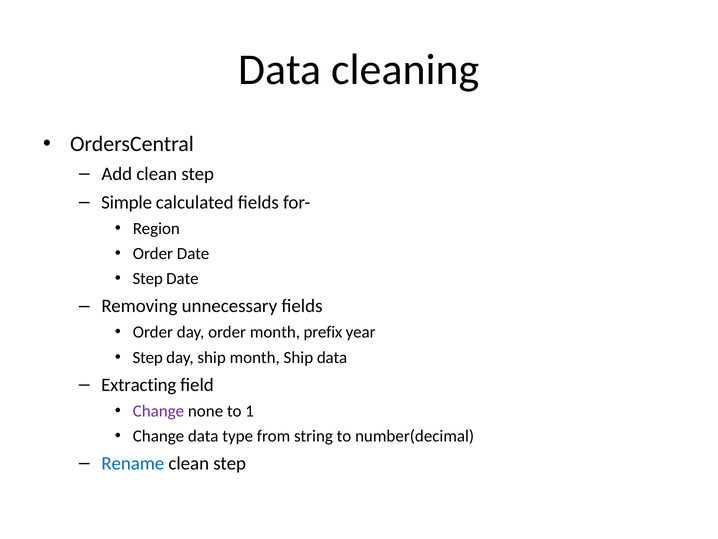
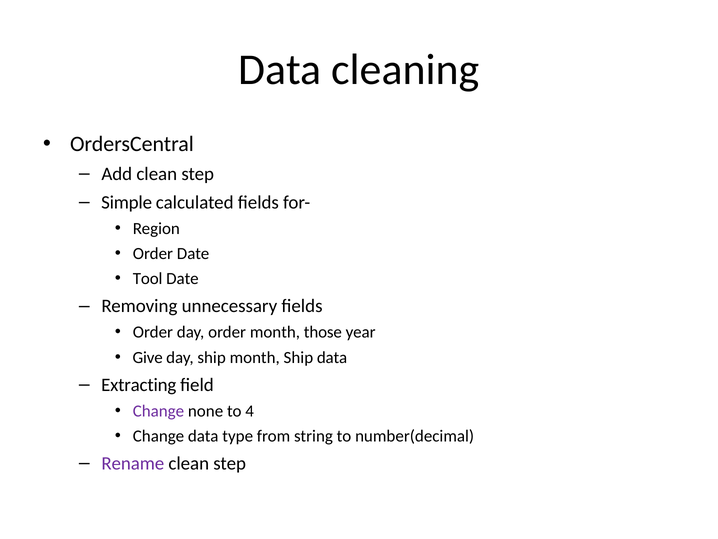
Step: Step -> Tool (148, 279)
prefix: prefix -> those (323, 332)
Step: Step -> Give (148, 357)
1: 1 -> 4 (250, 411)
Rename colour: blue -> purple (133, 463)
